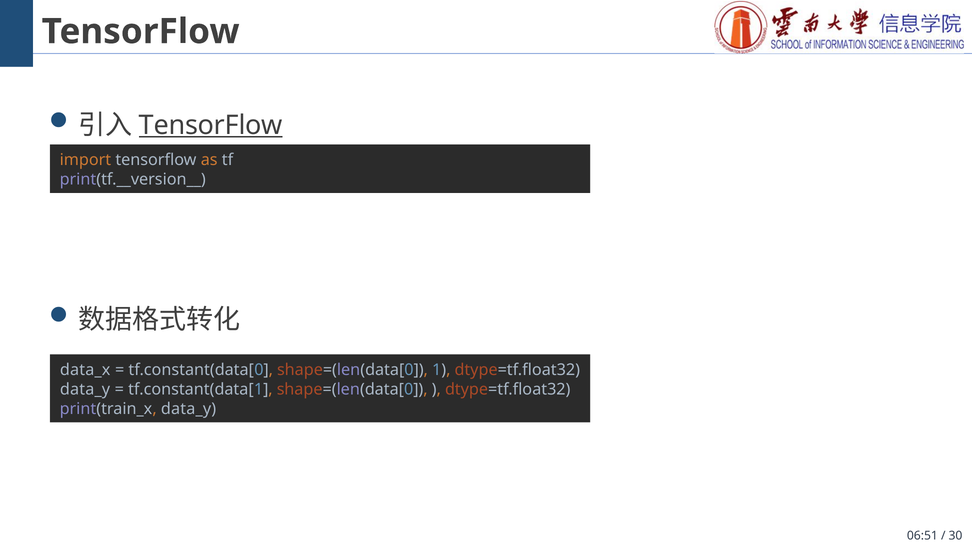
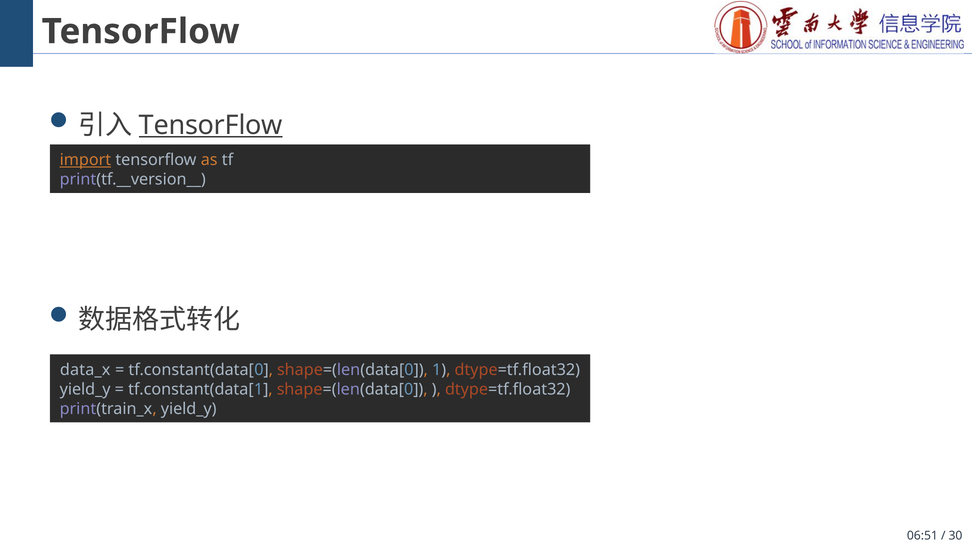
import underline: none -> present (85, 160)
data_y: data_y -> yield_y (85, 389)
print(train_x data_y: data_y -> yield_y (189, 409)
